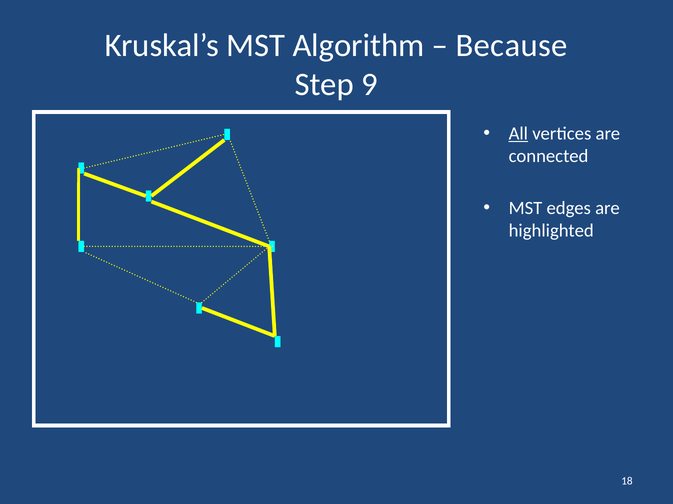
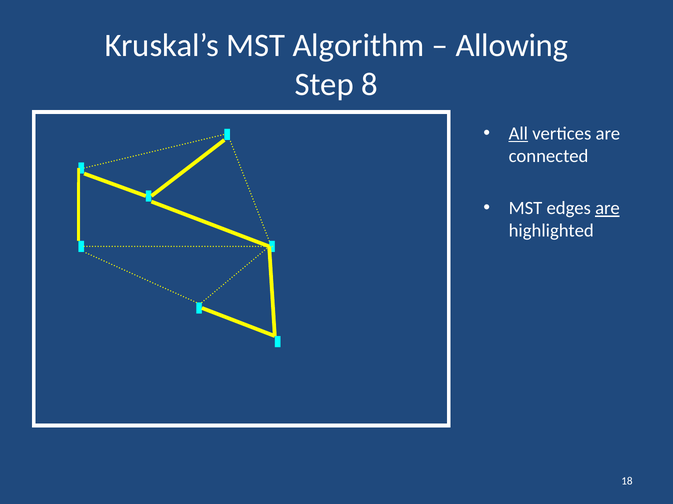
Because: Because -> Allowing (512, 45)
9: 9 -> 8 (370, 85)
are underline: none -> present (607, 208)
